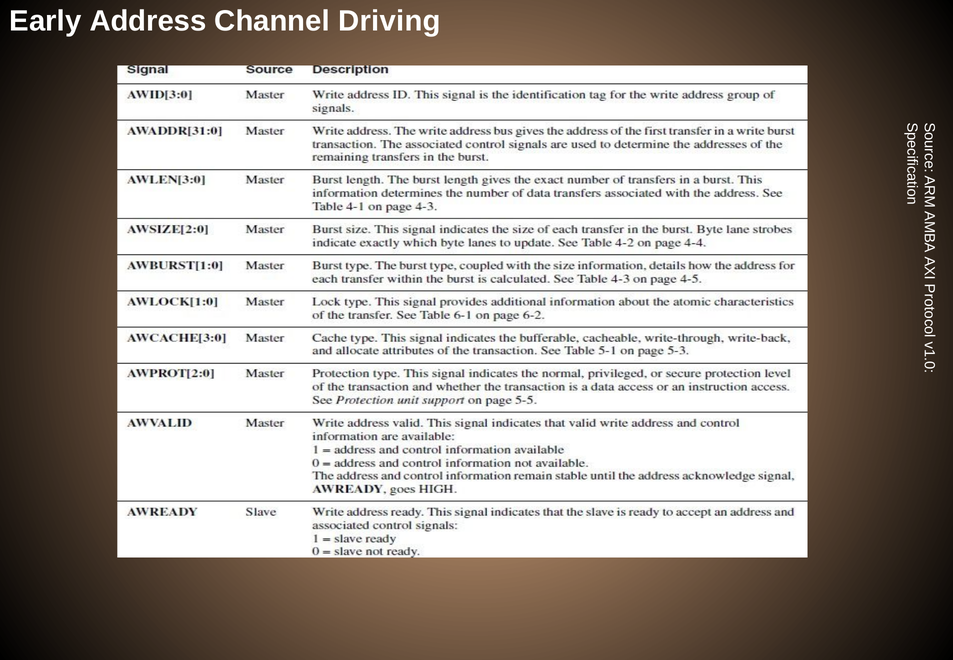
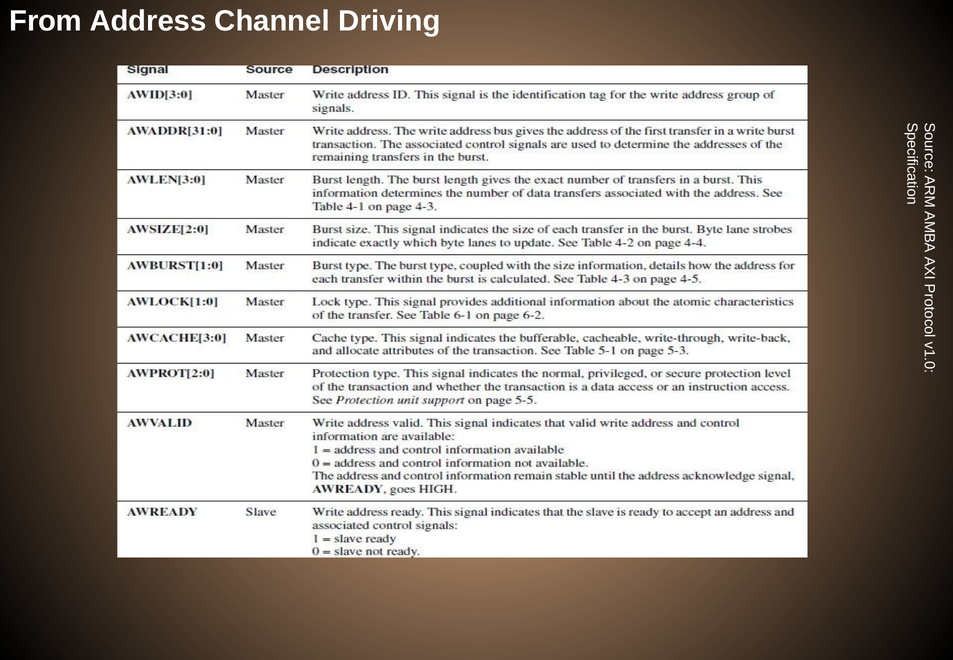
Early: Early -> From (46, 21)
